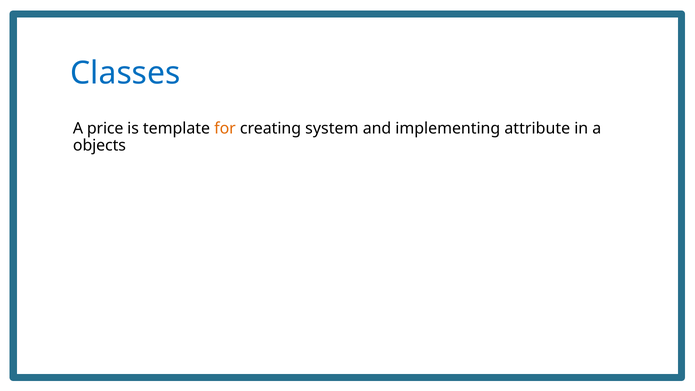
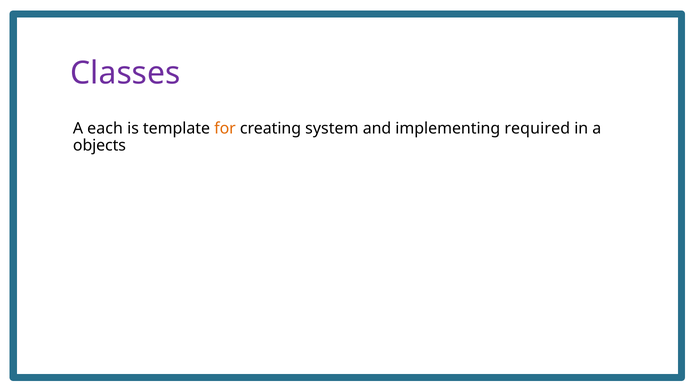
Classes colour: blue -> purple (125, 73)
price: price -> each (105, 128)
attribute: attribute -> required (537, 128)
